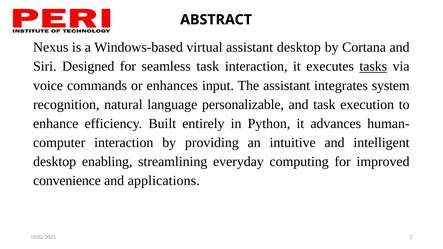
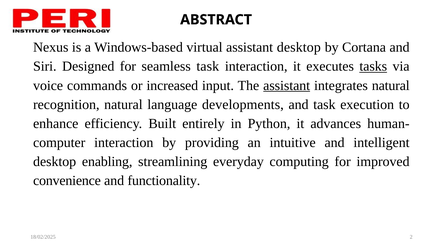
enhances: enhances -> increased (172, 86)
assistant underline: none -> present (287, 86)
integrates system: system -> natural (391, 86)
personalizable: personalizable -> developments (243, 105)
applications: applications -> functionality (164, 181)
